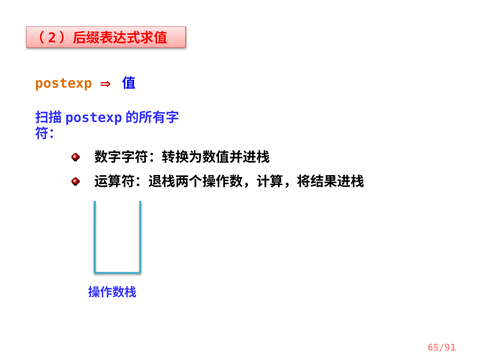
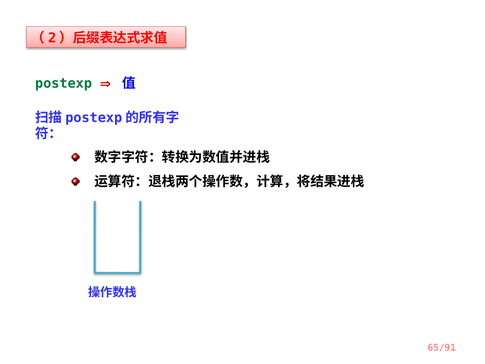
postexp colour: orange -> green (64, 83)
